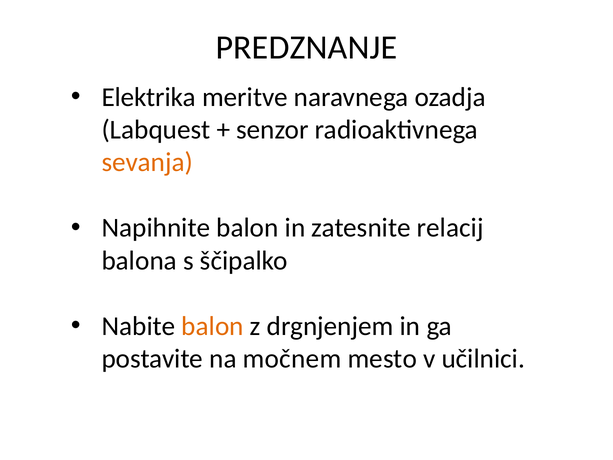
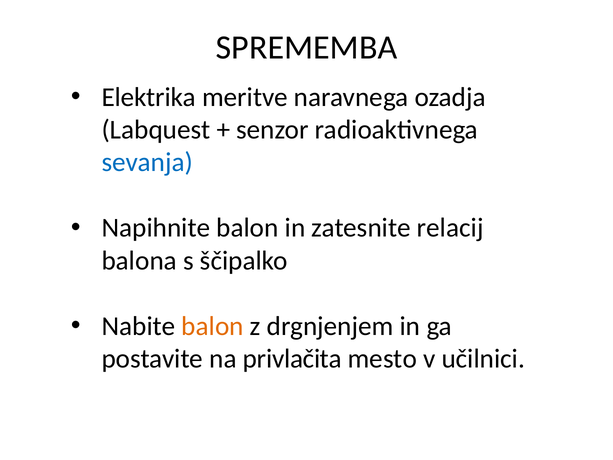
PREDZNANJE: PREDZNANJE -> SPREMEMBA (307, 48)
sevanja colour: orange -> blue (147, 162)
močnem: močnem -> privlačita (292, 359)
